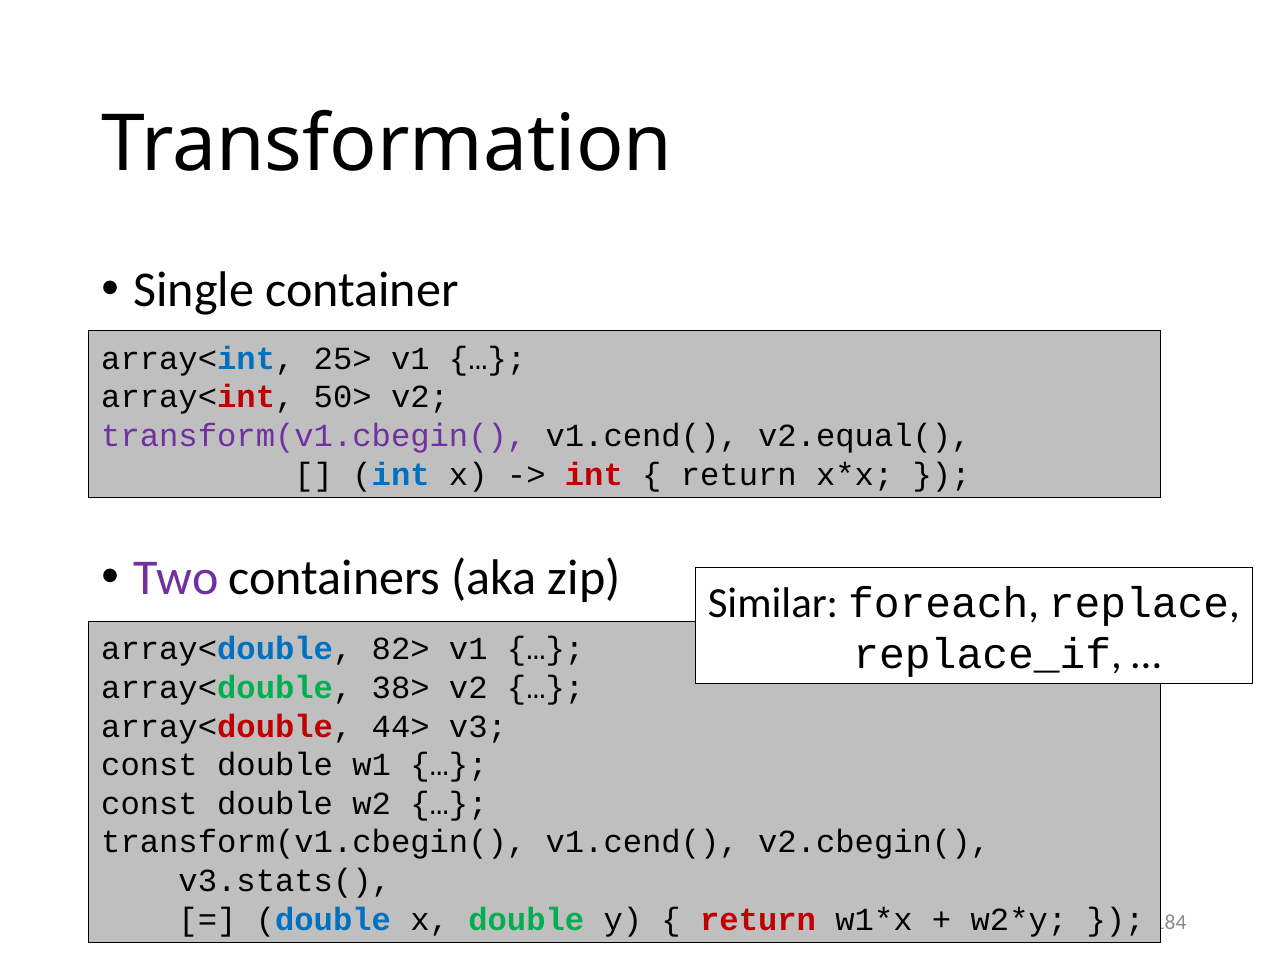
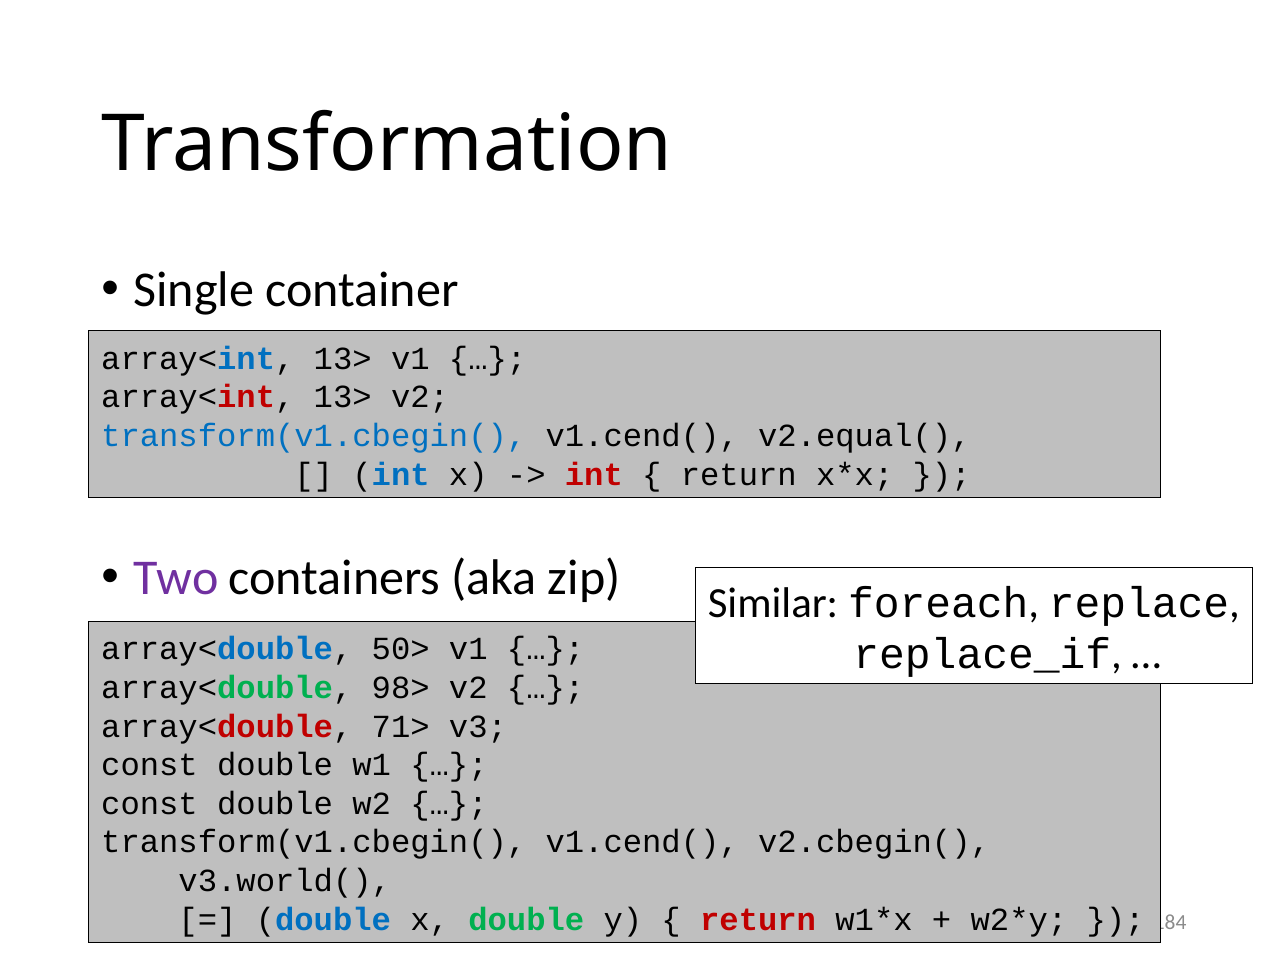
25>: 25> -> 13> (343, 358)
50>: 50> -> 13> (343, 397)
transform(v1.cbegin( colour: purple -> blue (314, 436)
82>: 82> -> 50> (401, 649)
38>: 38> -> 98> (401, 688)
44>: 44> -> 71> (401, 726)
v3.stats(: v3.stats( -> v3.world( (285, 881)
